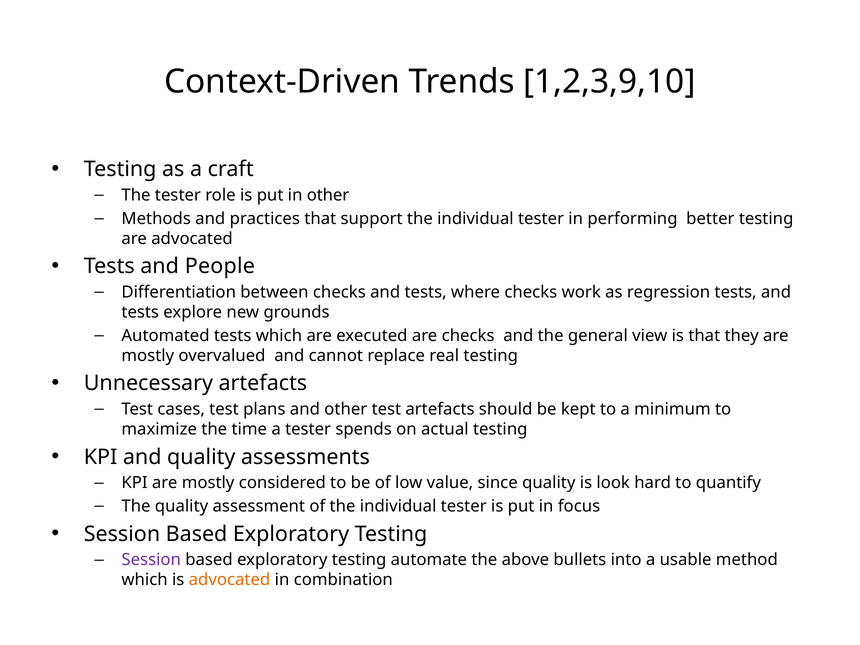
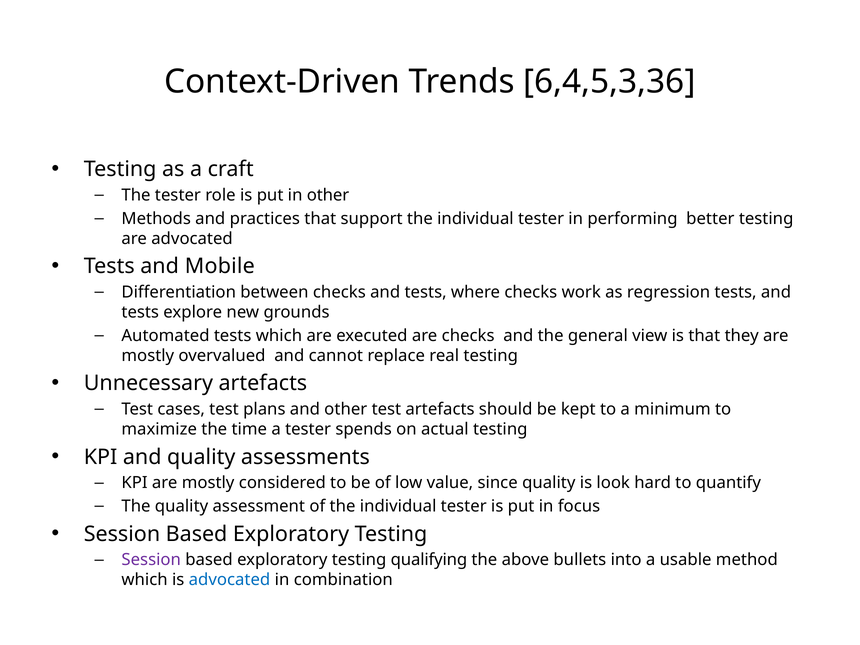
1,2,3,9,10: 1,2,3,9,10 -> 6,4,5,3,36 (609, 82)
People: People -> Mobile (220, 266)
automate: automate -> qualifying (429, 560)
advocated colour: orange -> blue (229, 580)
